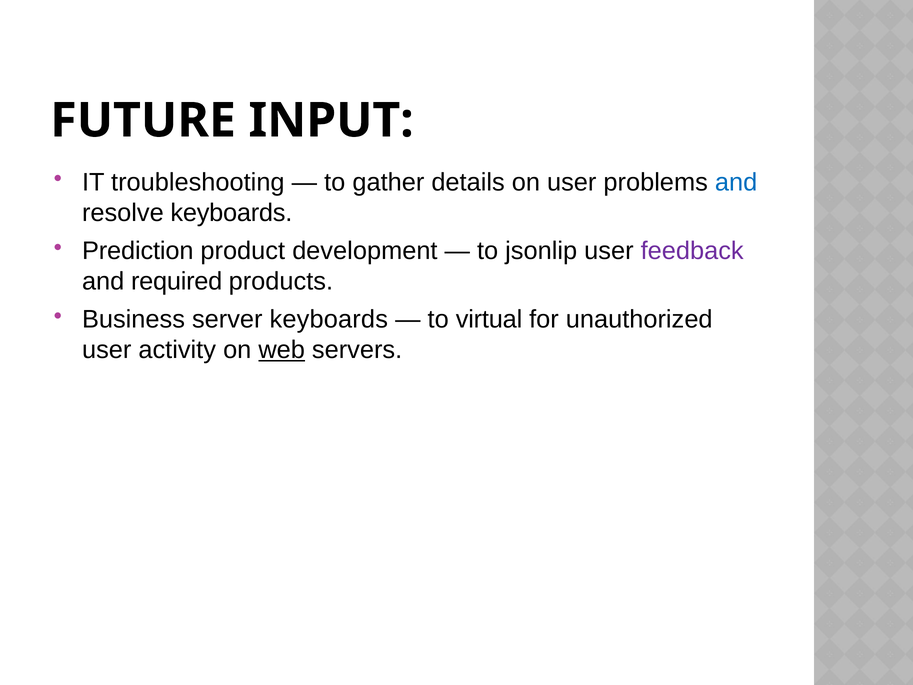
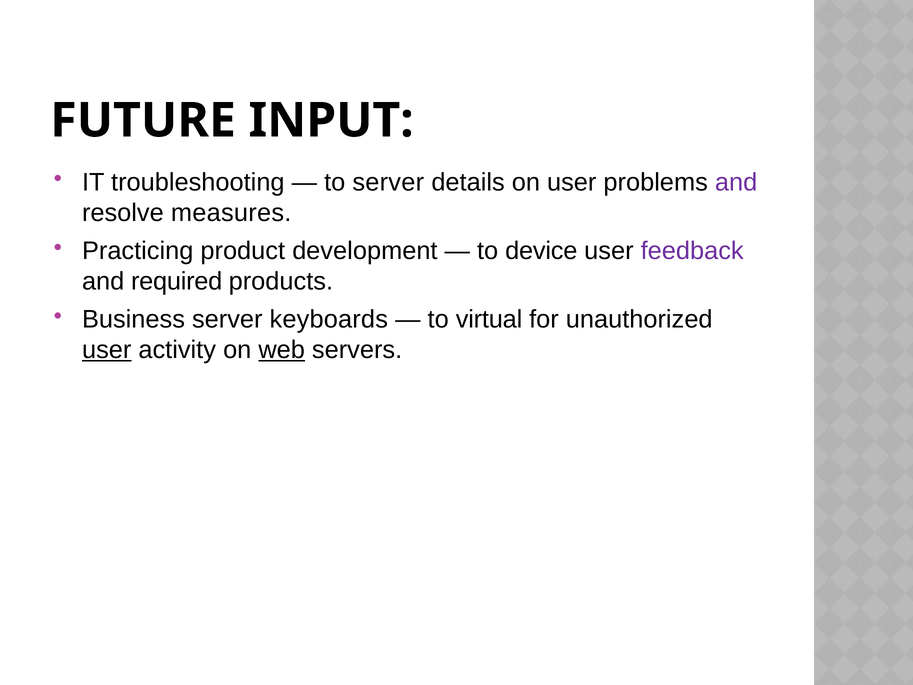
to gather: gather -> server (388, 182)
and colour: blue -> purple (736, 182)
resolve keyboards: keyboards -> measures (231, 213)
Prediction: Prediction -> Practicing (138, 251)
jsonlip: jsonlip -> device (541, 251)
user underline: none -> present (107, 350)
